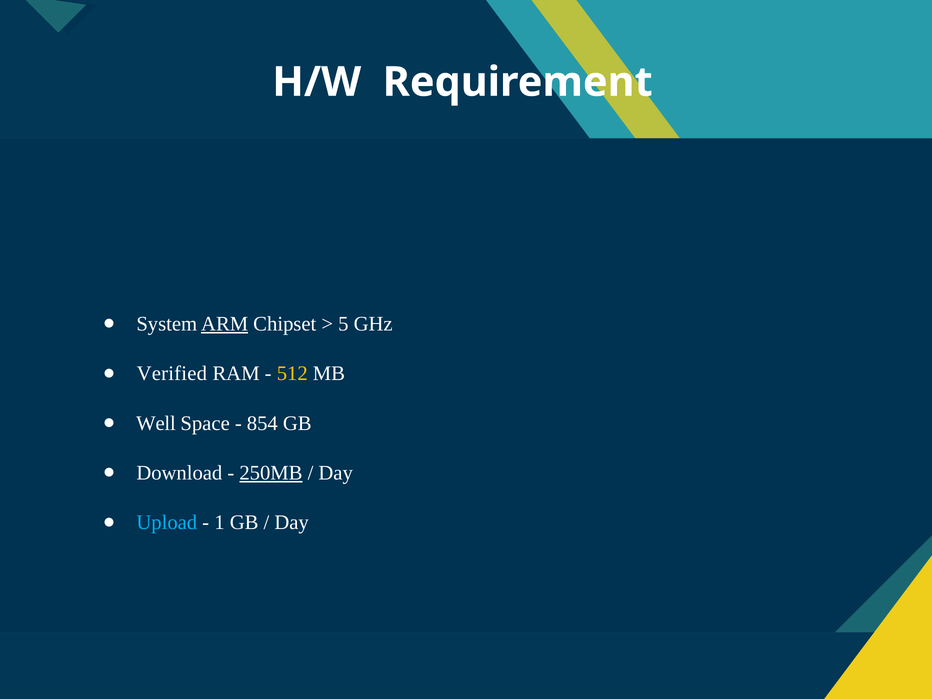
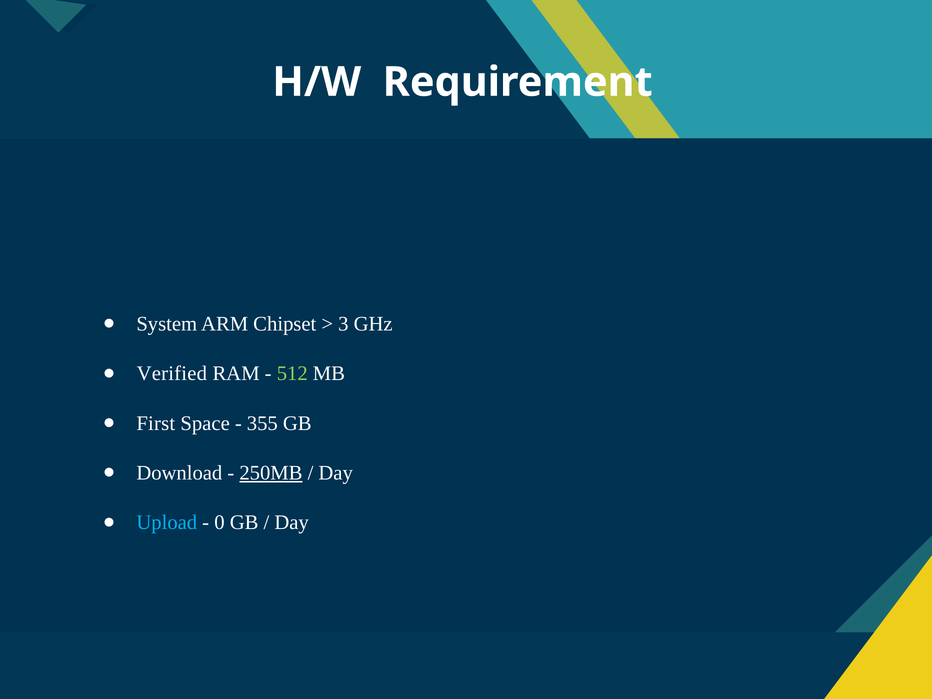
ARM underline: present -> none (225, 324)
5: 5 -> 3 (343, 324)
512 colour: yellow -> light green (292, 373)
Well: Well -> First (156, 423)
854: 854 -> 355 (262, 423)
1: 1 -> 0 (219, 523)
